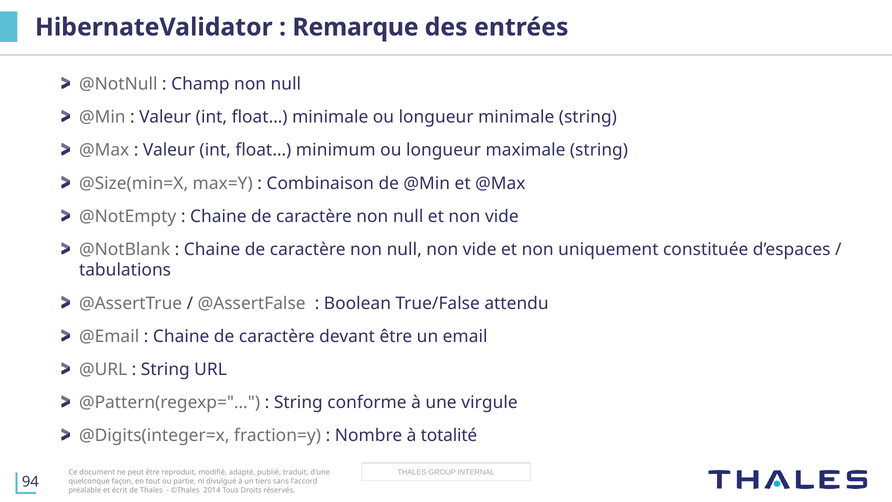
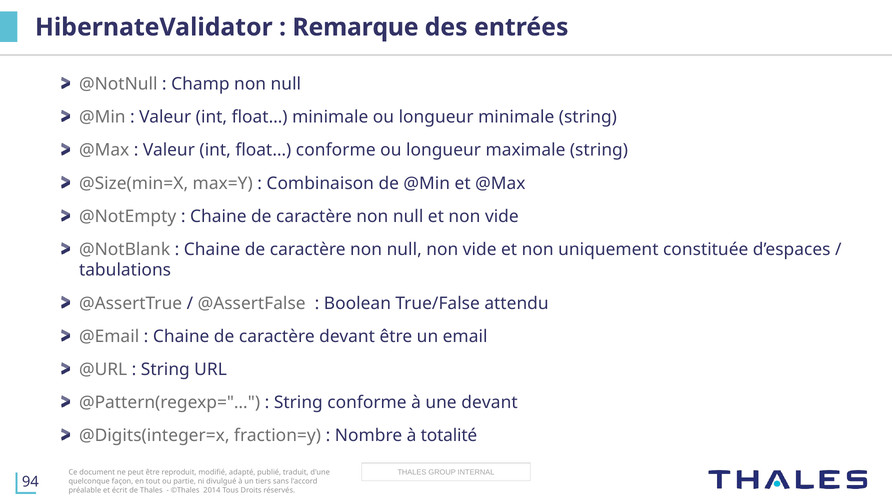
float… minimum: minimum -> conforme (336, 150)
une virgule: virgule -> devant (490, 402)
